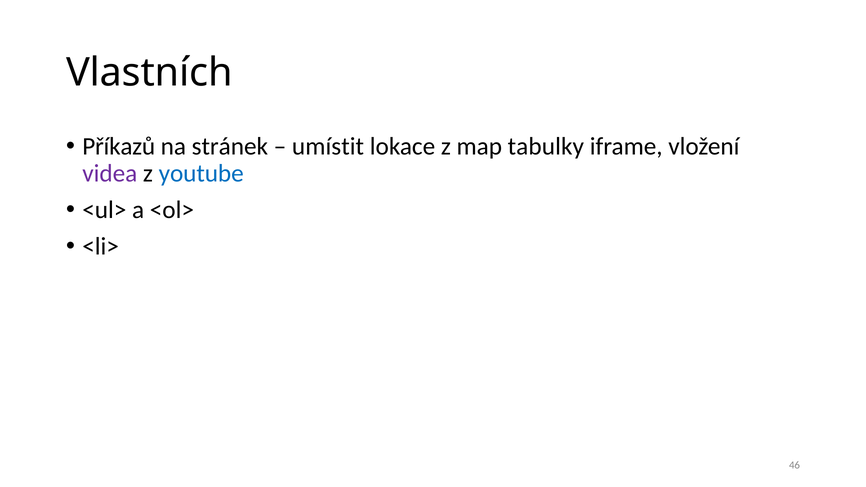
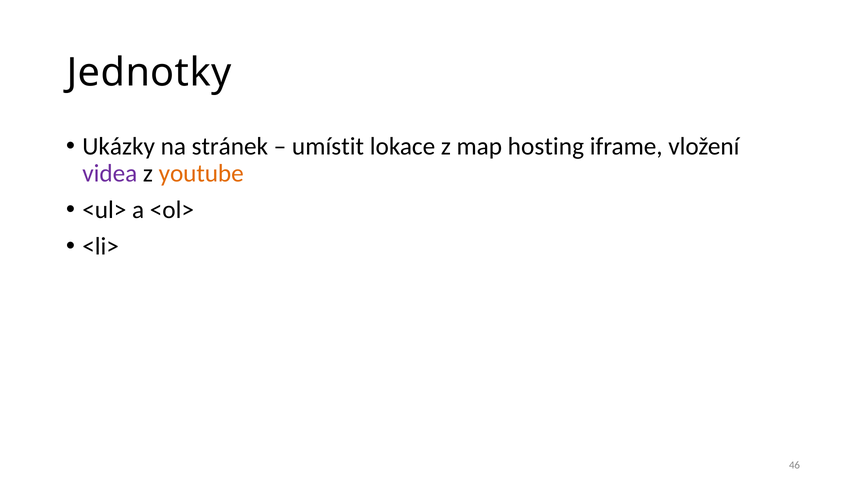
Vlastních: Vlastních -> Jednotky (149, 73)
Příkazů: Příkazů -> Ukázky (119, 146)
tabulky: tabulky -> hosting (546, 146)
youtube colour: blue -> orange (201, 174)
